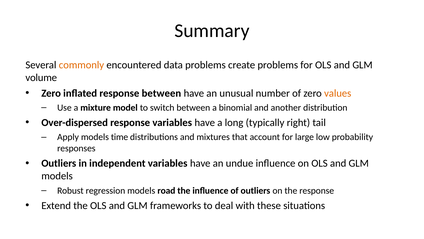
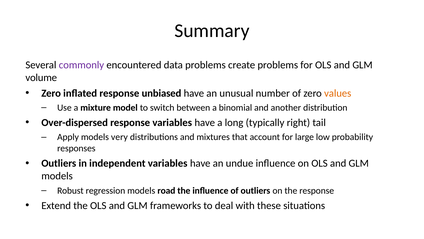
commonly colour: orange -> purple (81, 65)
response between: between -> unbiased (161, 93)
time: time -> very (119, 137)
